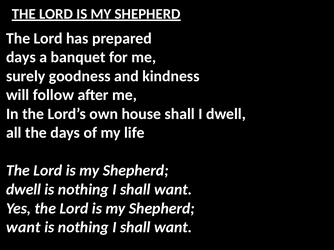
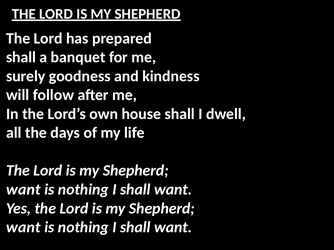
days: days -> shall (21, 57)
dwell: dwell -> want (23, 190)
